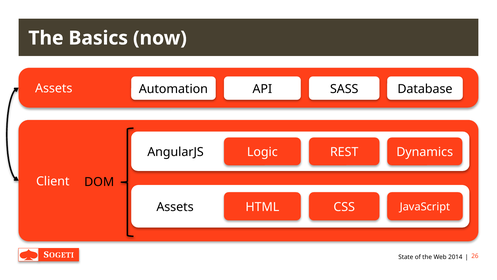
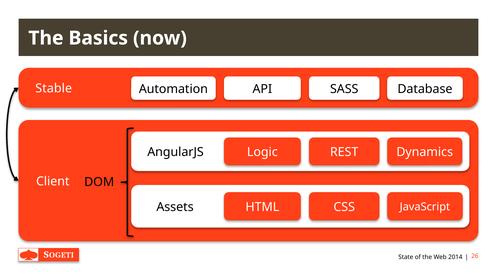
Assets: Assets -> Stable (54, 88)
